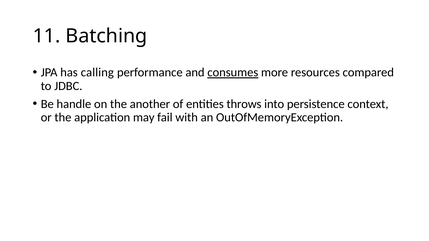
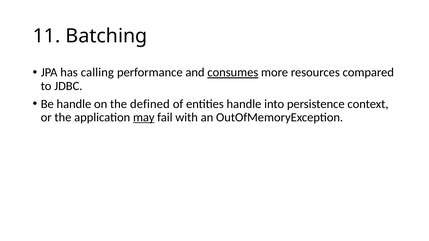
another: another -> defined (150, 104)
entities throws: throws -> handle (244, 104)
may underline: none -> present (144, 118)
